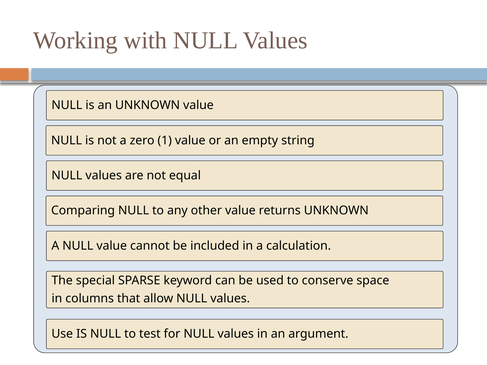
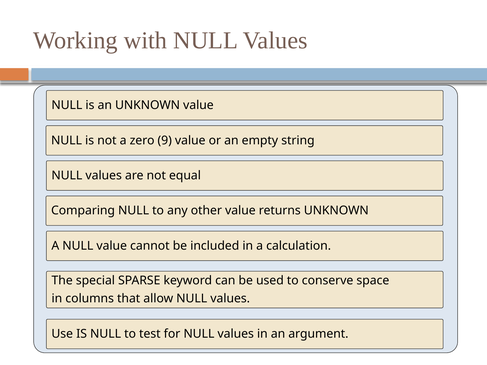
1: 1 -> 9 (165, 140)
